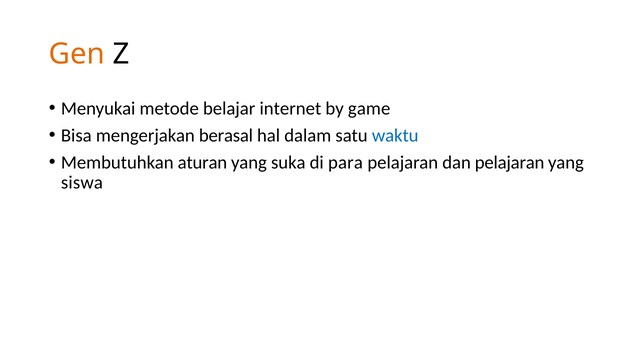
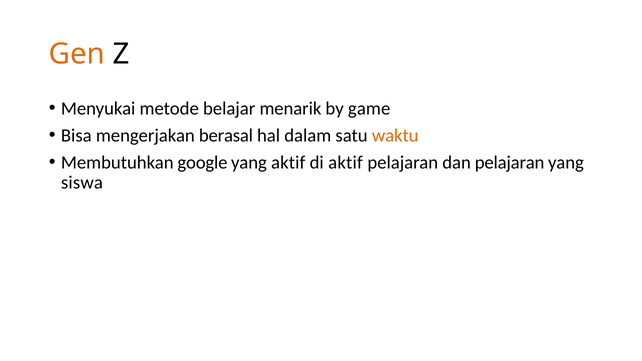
internet: internet -> menarik (290, 109)
waktu colour: blue -> orange (395, 135)
aturan: aturan -> google (202, 162)
yang suka: suka -> aktif (288, 162)
di para: para -> aktif (345, 162)
